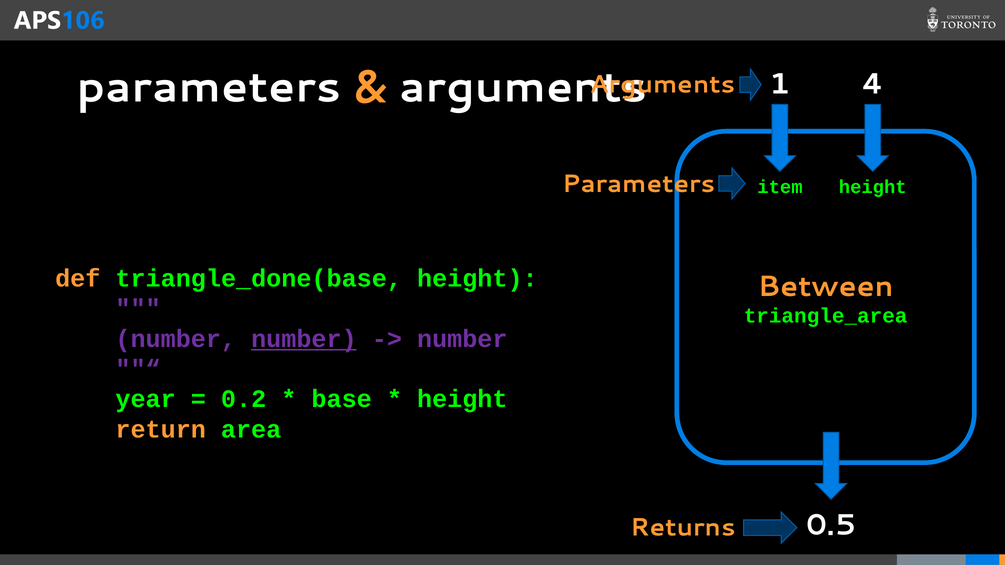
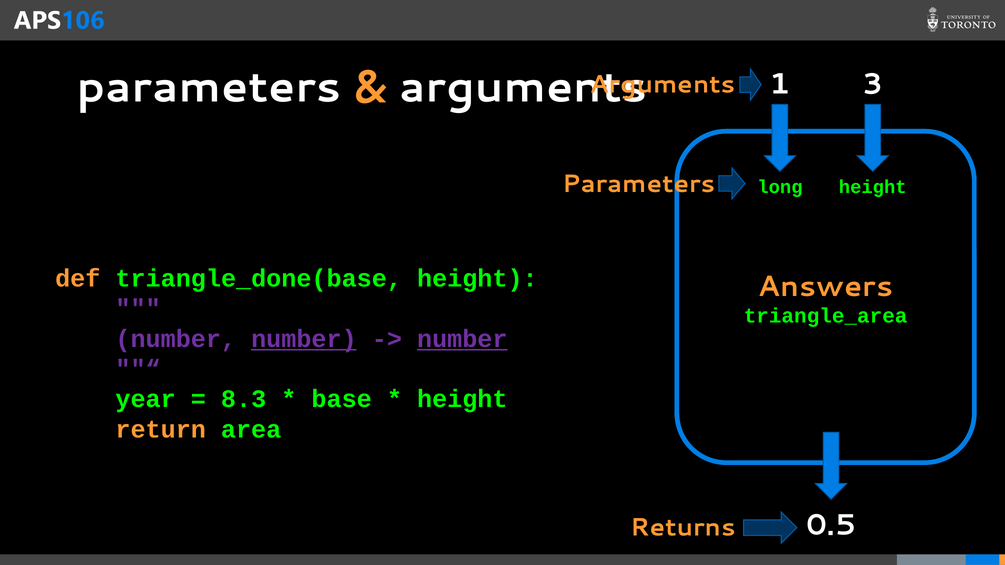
4: 4 -> 3 (873, 84)
item: item -> long (780, 187)
Between: Between -> Answers (825, 287)
number underline: none -> present (462, 339)
0.2: 0.2 -> 8.3 (244, 399)
